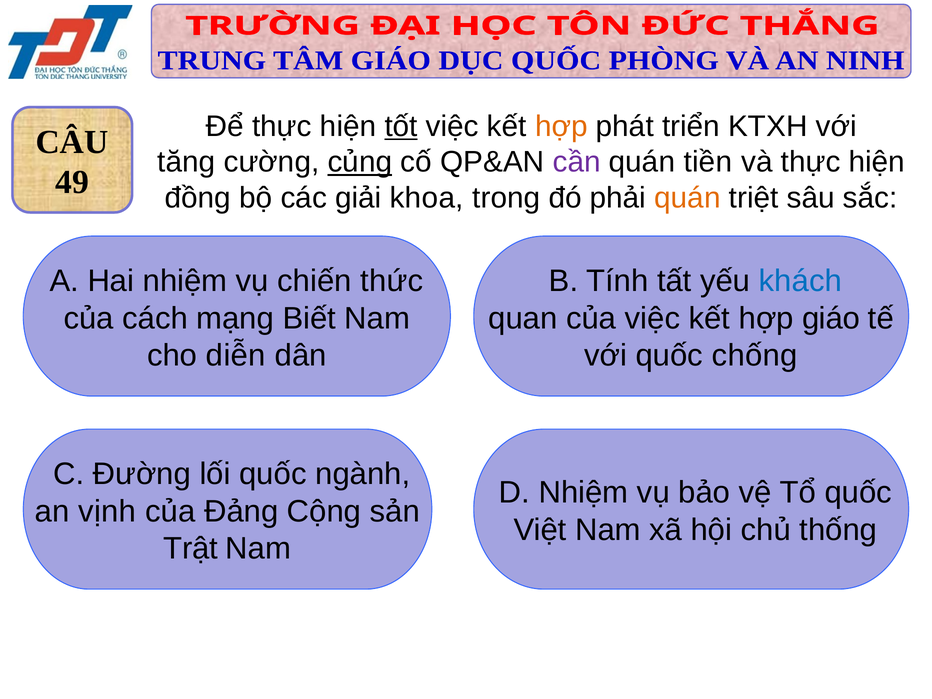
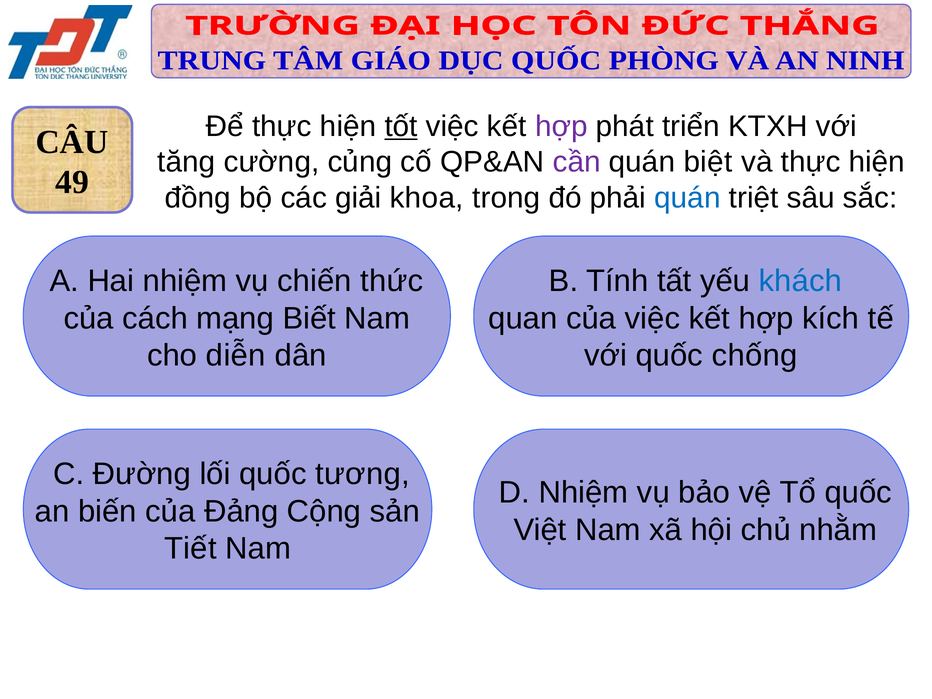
hợp colour: orange -> purple (561, 126)
củng underline: present -> none (360, 162)
tiền: tiền -> biệt (708, 162)
quán colour: orange -> blue (687, 198)
giáo: giáo -> kích (831, 318)
ngành: ngành -> tương (363, 474)
vịnh: vịnh -> biến (107, 511)
thống: thống -> nhằm (838, 530)
Trật: Trật -> Tiết (190, 549)
